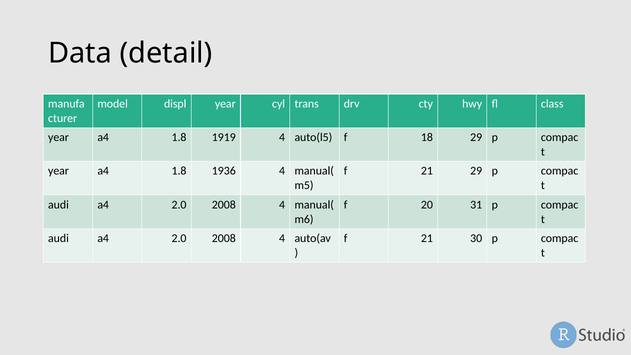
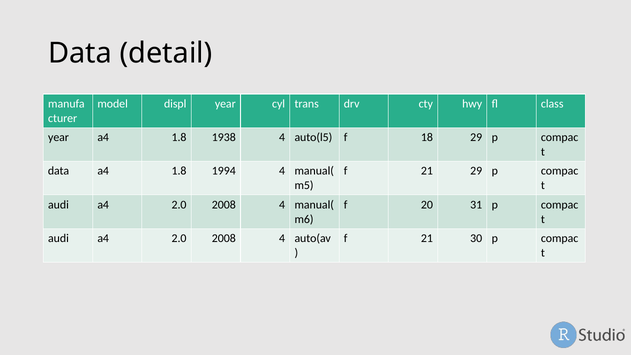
1919: 1919 -> 1938 (224, 137)
year: year -> data (59, 171)
1936: 1936 -> 1994 (224, 171)
